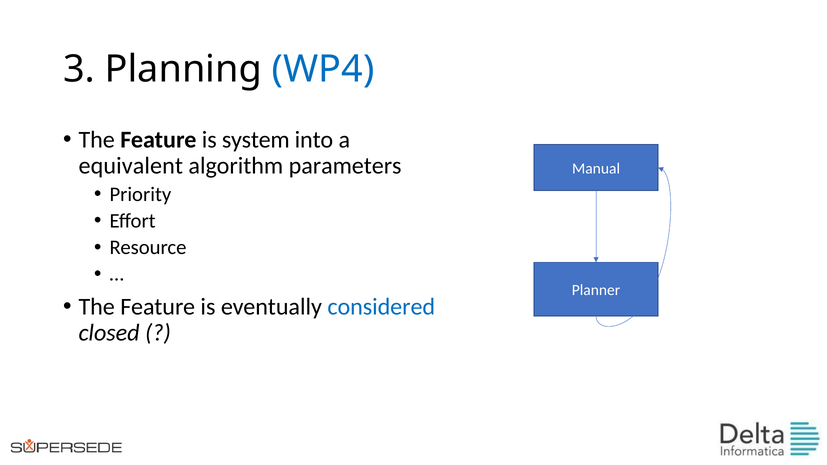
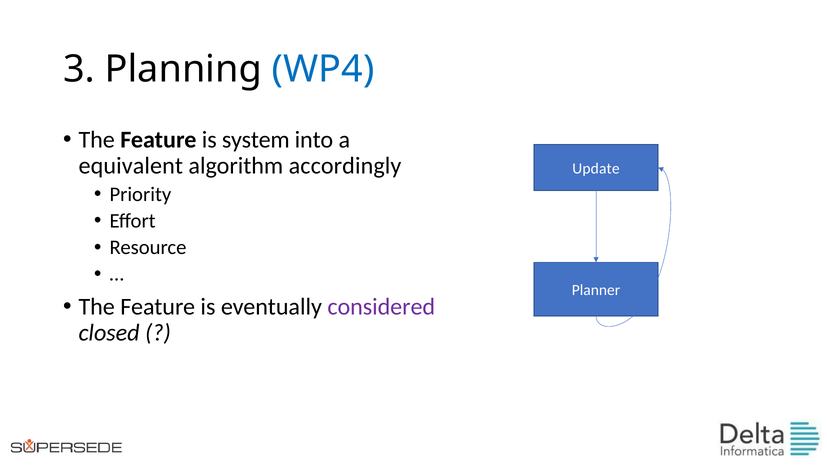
parameters: parameters -> accordingly (345, 166)
Manual: Manual -> Update (596, 169)
considered colour: blue -> purple (381, 307)
